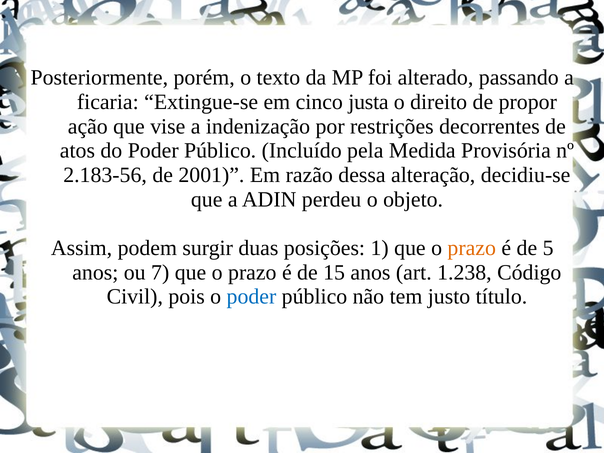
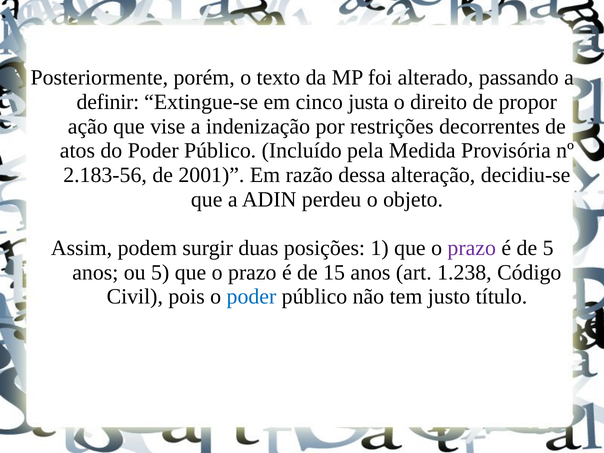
ficaria: ficaria -> definir (108, 102)
prazo colour: orange -> purple (472, 248)
ou 7: 7 -> 5 (160, 272)
